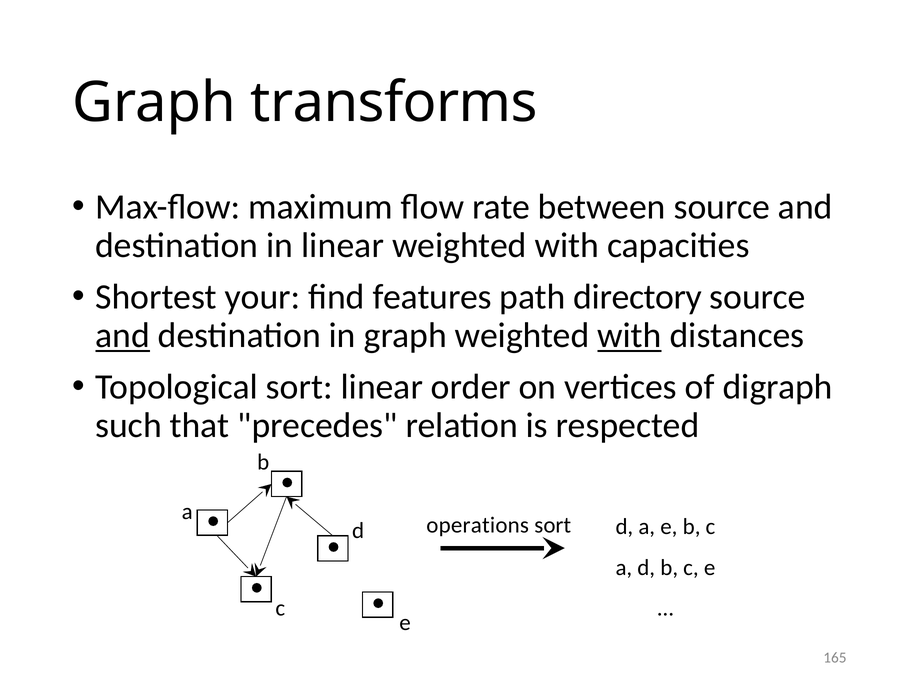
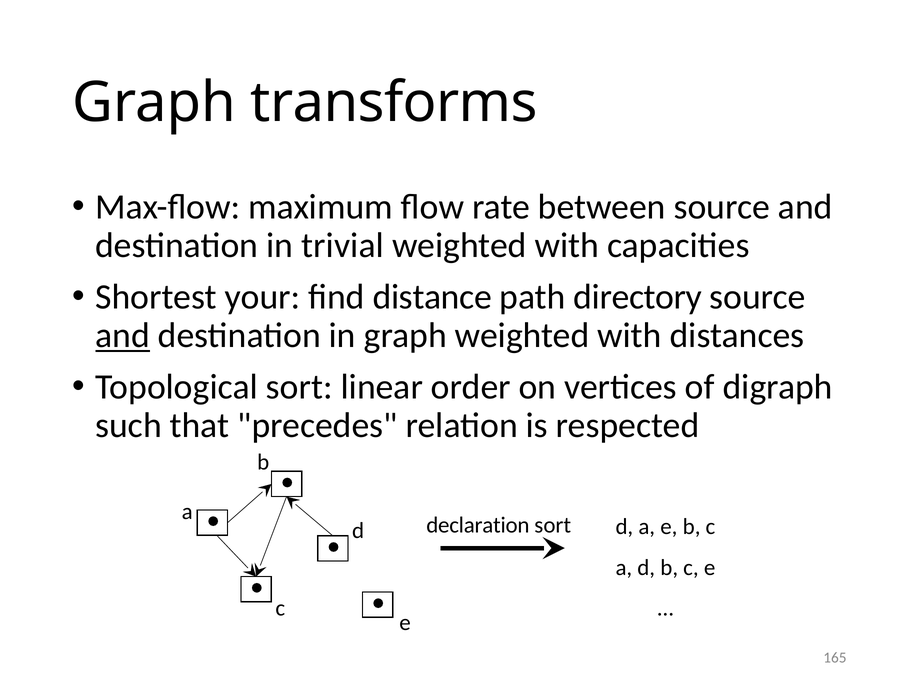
in linear: linear -> trivial (343, 246)
features: features -> distance (432, 297)
with underline: present -> none (629, 336)
operations: operations -> declaration (478, 525)
